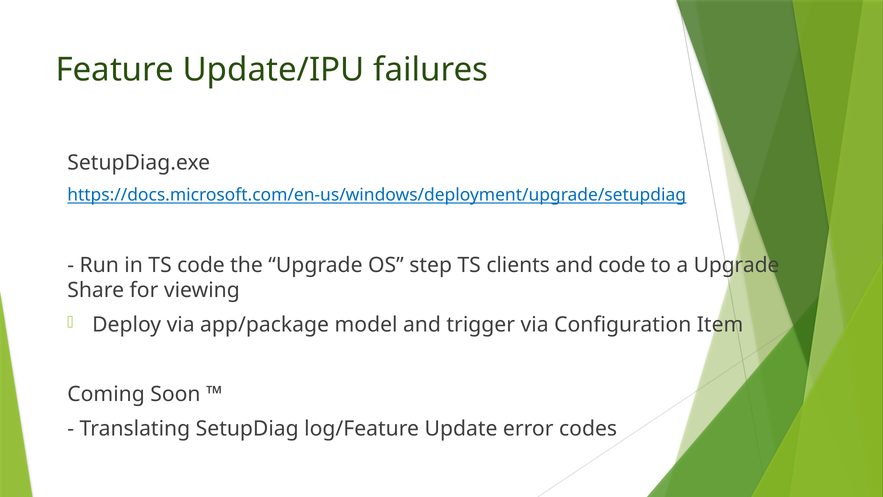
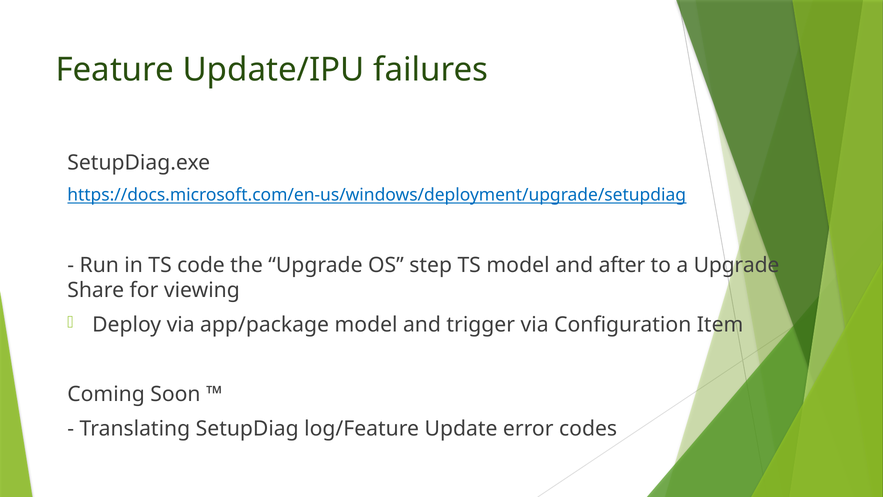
TS clients: clients -> model (518, 265)
and code: code -> after (622, 265)
